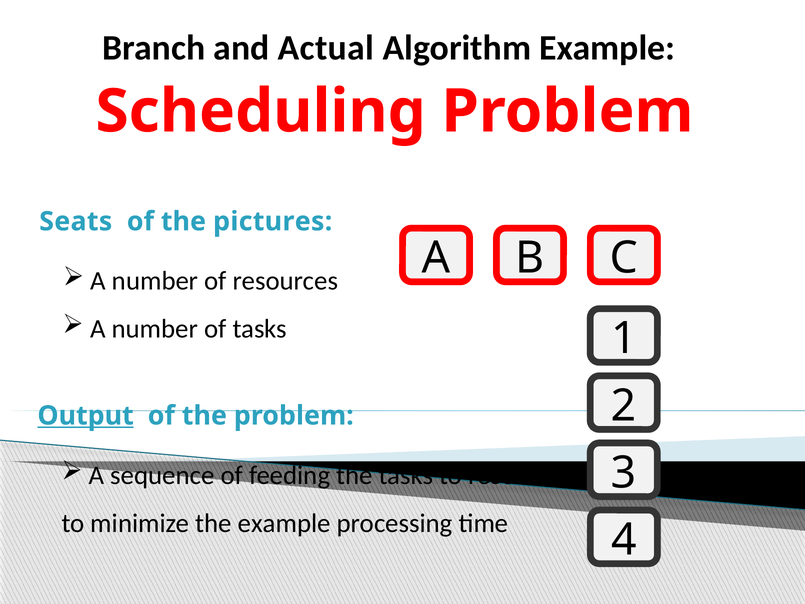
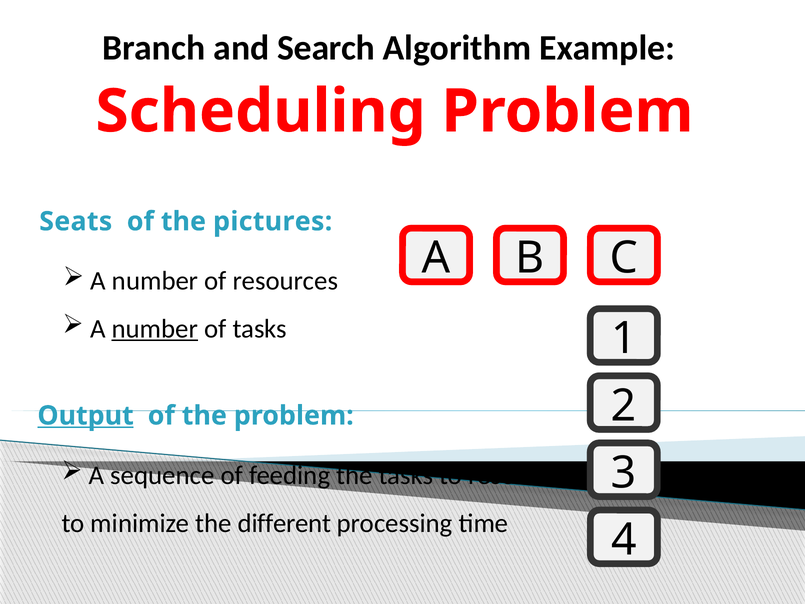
Actual: Actual -> Search (326, 48)
number underline: none -> present (155, 329)
the example: example -> different (284, 523)
